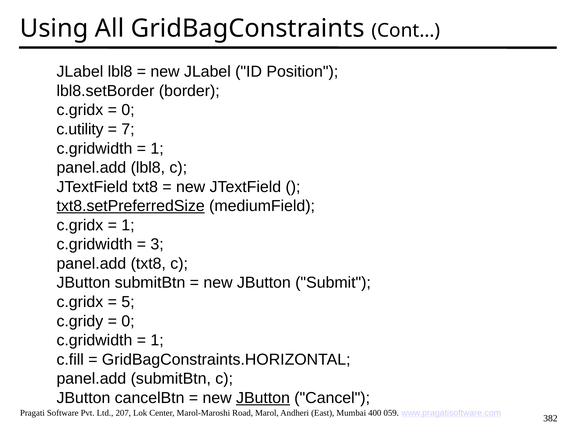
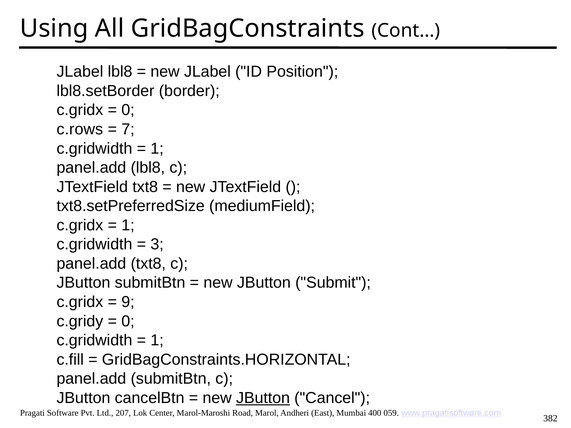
c.utility: c.utility -> c.rows (80, 129)
txt8.setPreferredSize underline: present -> none (131, 206)
5: 5 -> 9 (128, 302)
